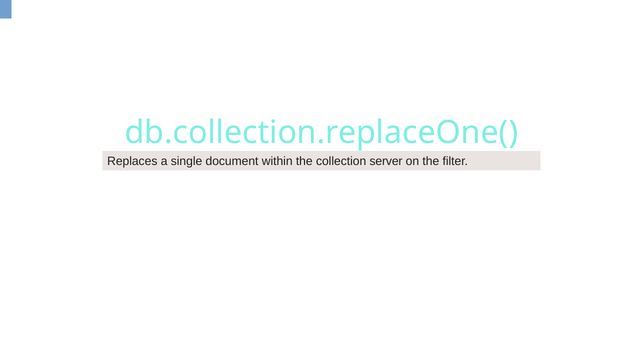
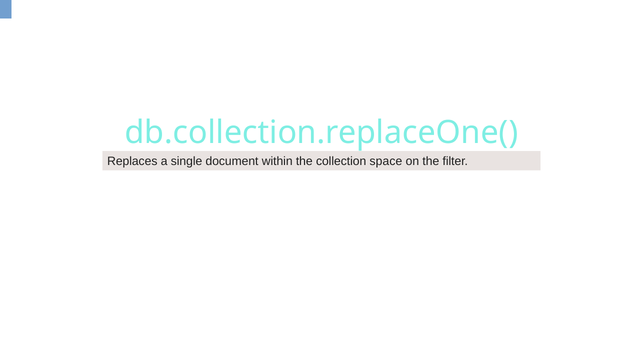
server: server -> space (386, 161)
